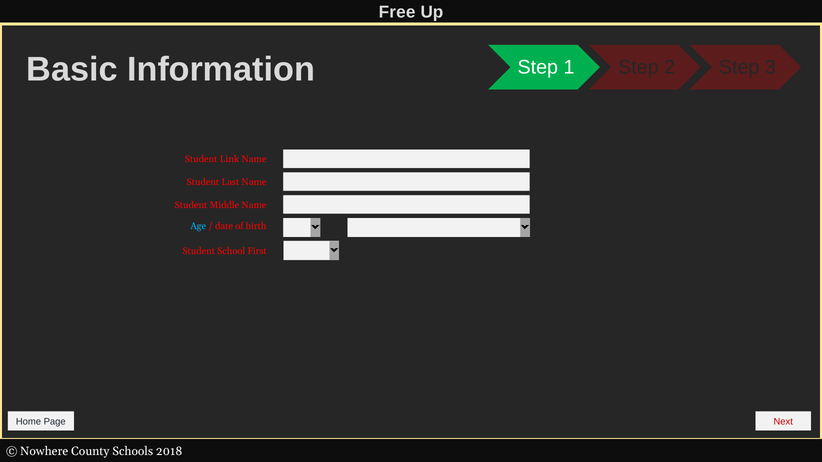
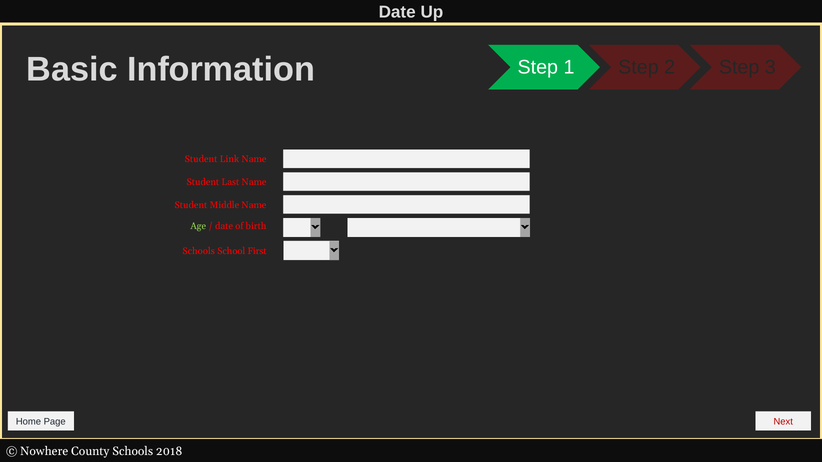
Free: Free -> Date (397, 12)
Age colour: light blue -> light green (198, 226)
Student: Student -> Schools (199, 251)
